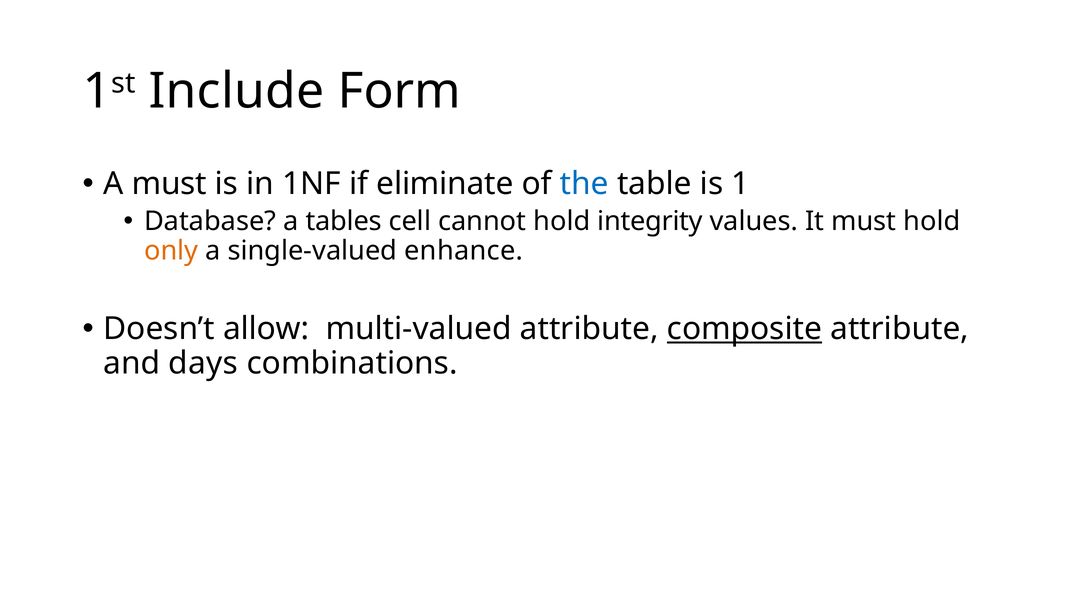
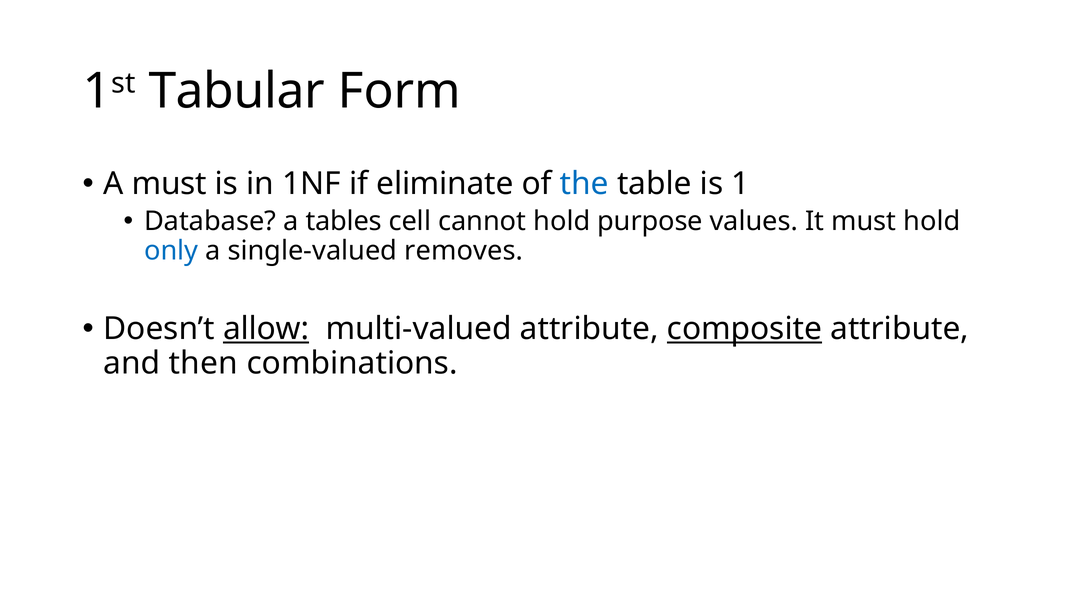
Include: Include -> Tabular (237, 91)
integrity: integrity -> purpose (650, 221)
only colour: orange -> blue (171, 251)
enhance: enhance -> removes (464, 251)
allow underline: none -> present (266, 329)
days: days -> then (203, 363)
